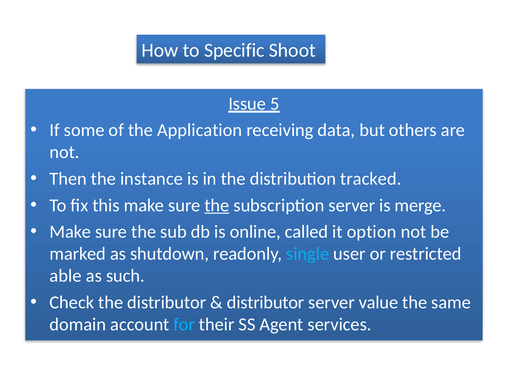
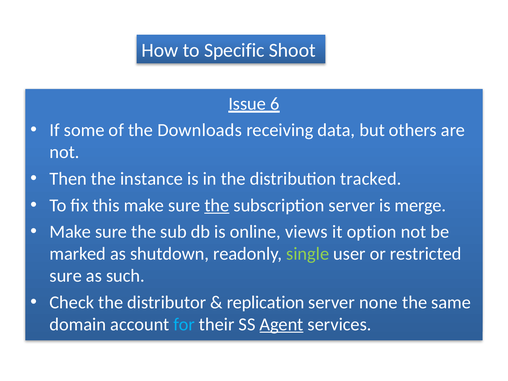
5: 5 -> 6 (275, 104)
Application: Application -> Downloads (200, 130)
called: called -> views (306, 232)
single colour: light blue -> light green (308, 254)
able: able -> sure (66, 276)
distributor: distributor -> replication (266, 302)
value: value -> none (378, 302)
Agent underline: none -> present (281, 324)
